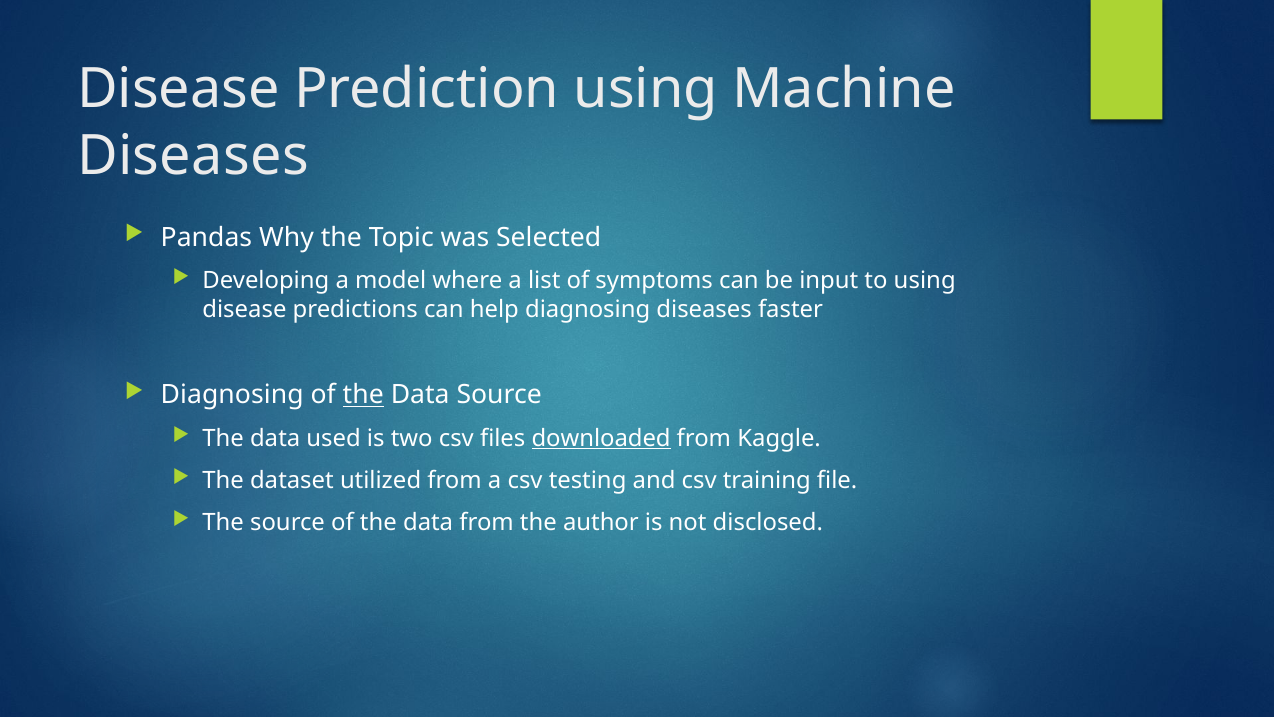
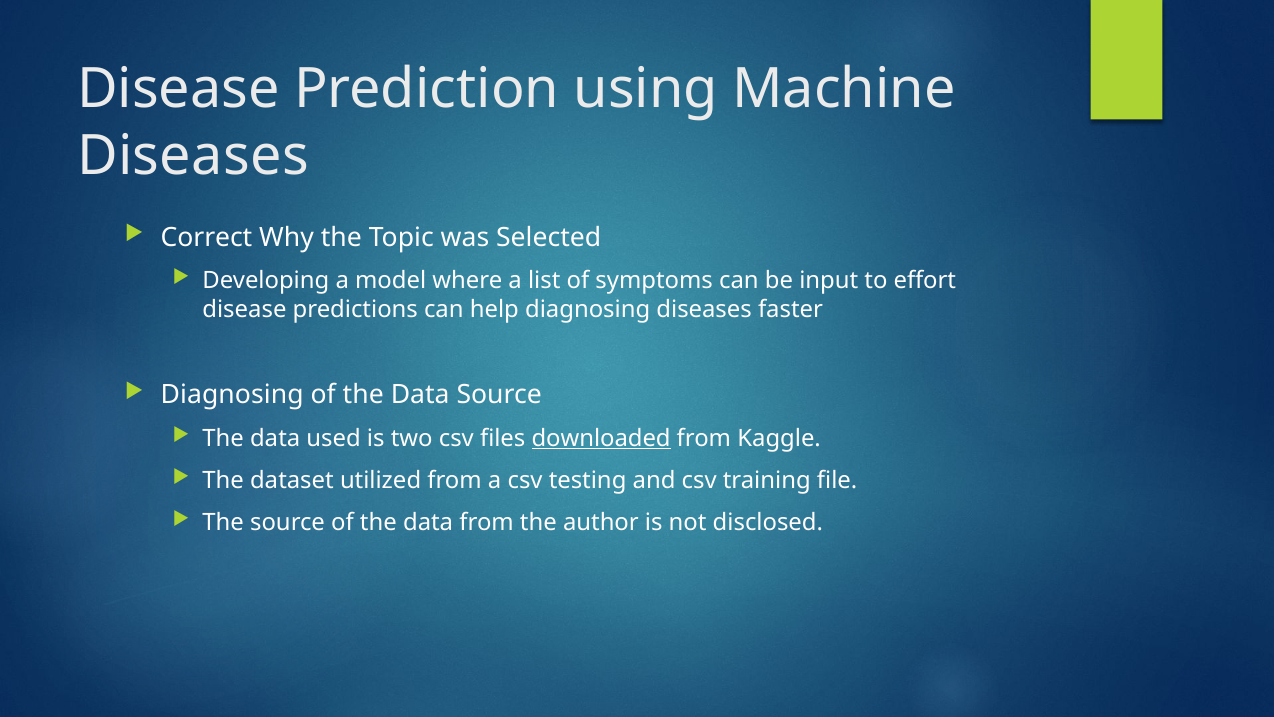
Pandas: Pandas -> Correct (207, 237)
to using: using -> effort (925, 280)
the underline: present -> none (363, 395)
